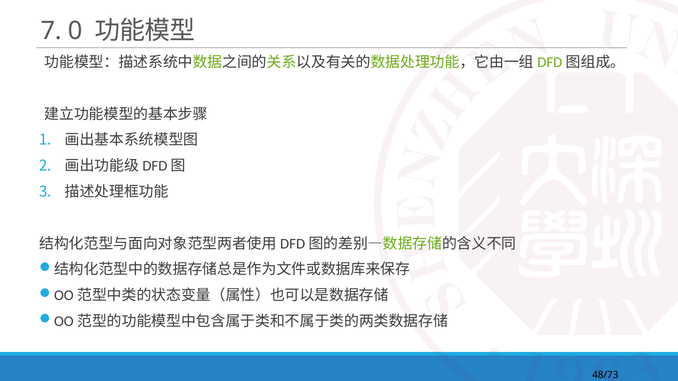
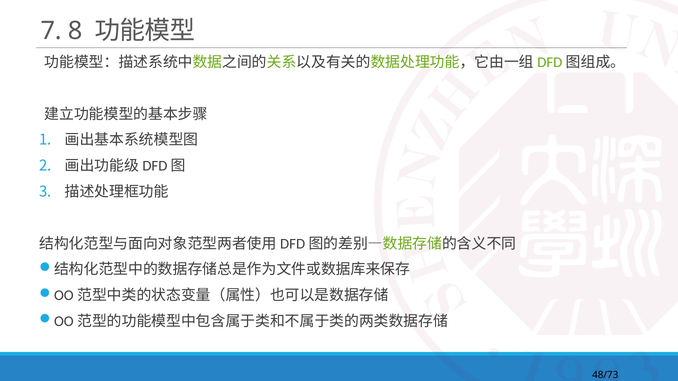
0: 0 -> 8 (75, 31)
